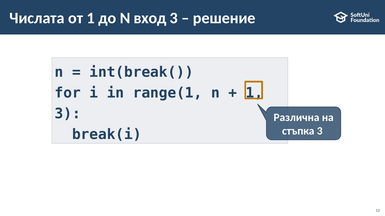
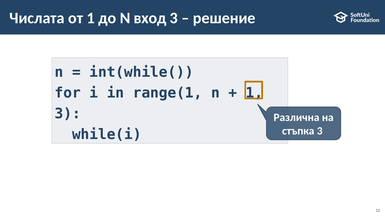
int(break(: int(break( -> int(while( (142, 72)
break(i: break(i -> while(i (107, 135)
